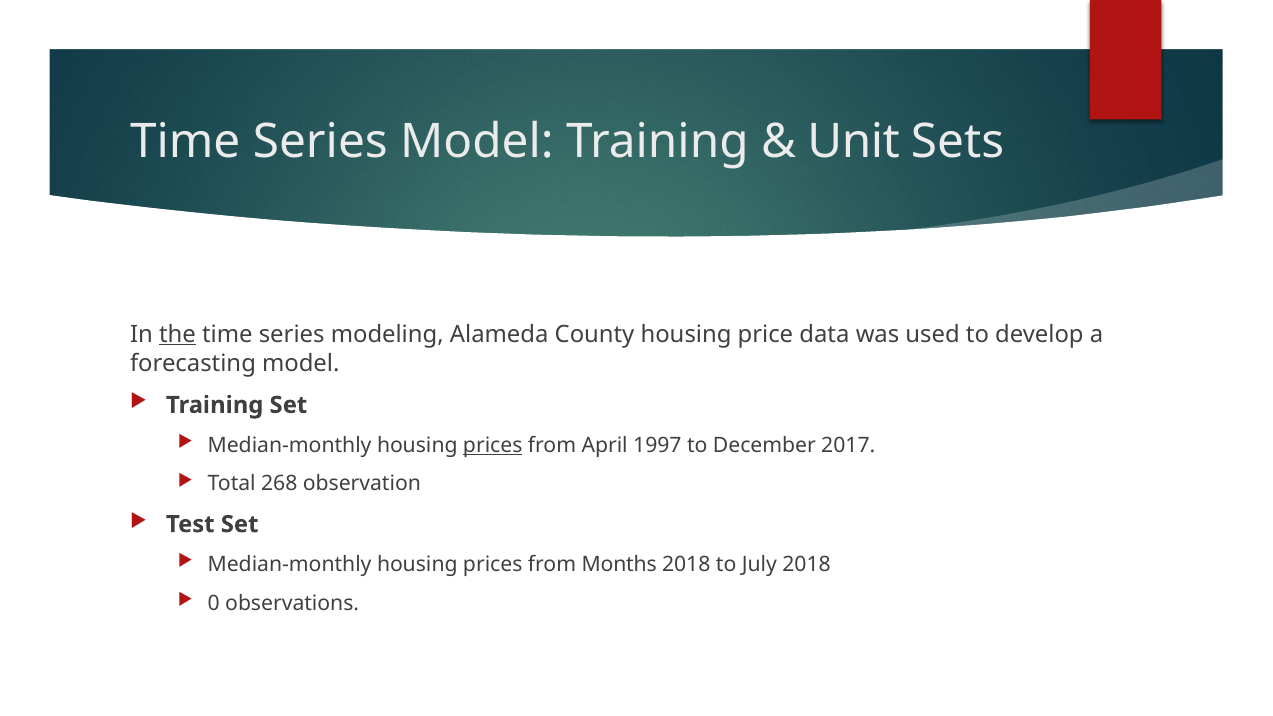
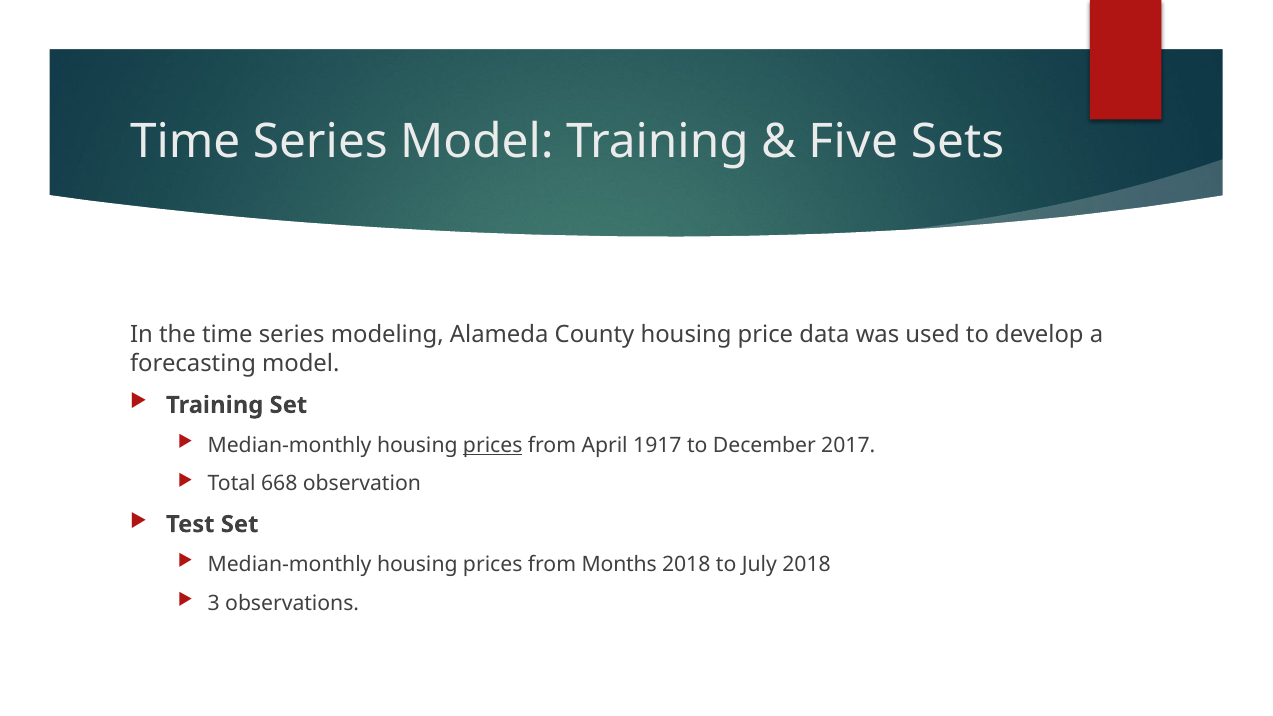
Unit: Unit -> Five (853, 142)
the underline: present -> none (177, 335)
1997: 1997 -> 1917 (657, 445)
268: 268 -> 668 (279, 484)
0: 0 -> 3 (214, 603)
